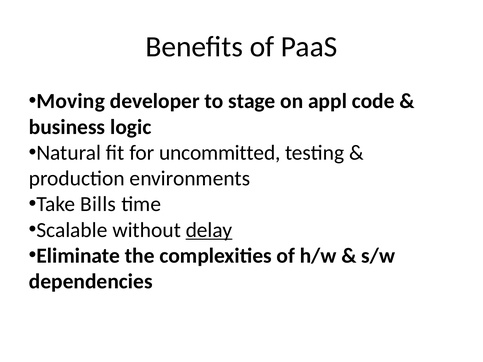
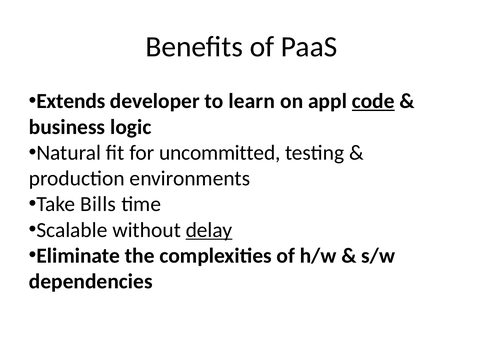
Moving: Moving -> Extends (71, 101)
stage: stage -> learn (252, 101)
code underline: none -> present (373, 101)
